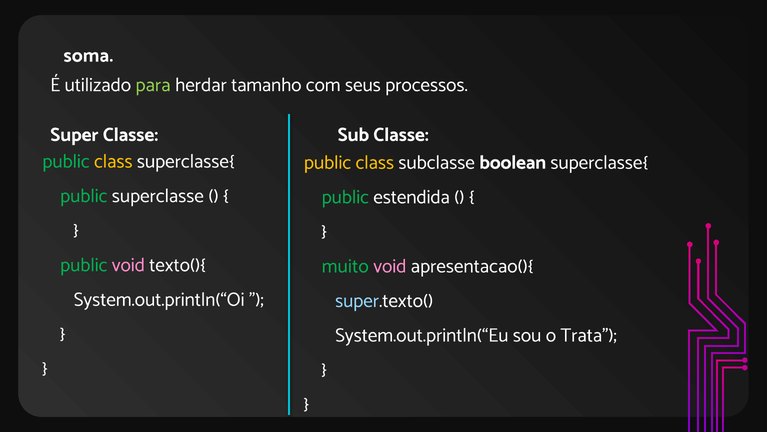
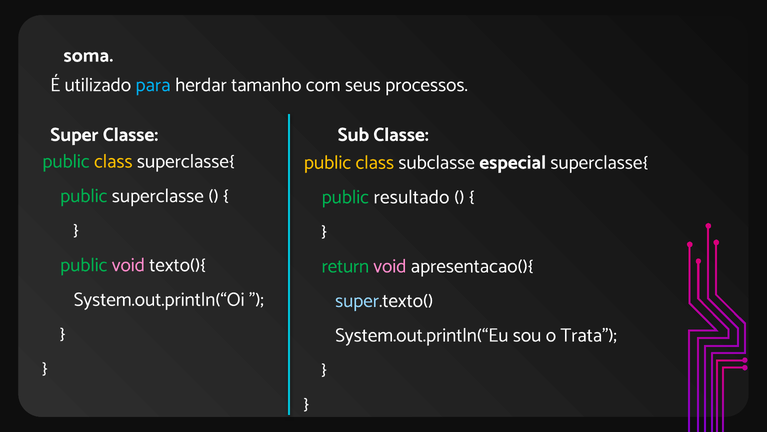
para colour: light green -> light blue (153, 85)
boolean: boolean -> especial (513, 162)
estendida: estendida -> resultado (411, 197)
muito: muito -> return (345, 266)
